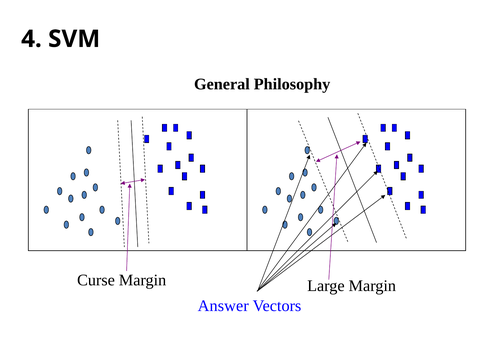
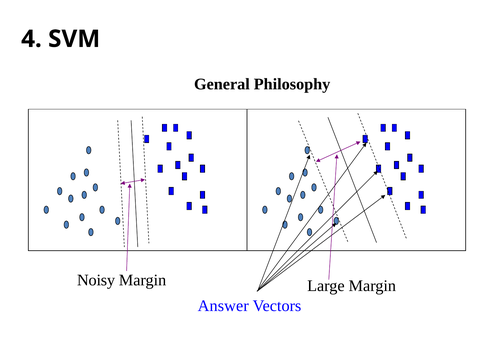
Curse: Curse -> Noisy (96, 281)
